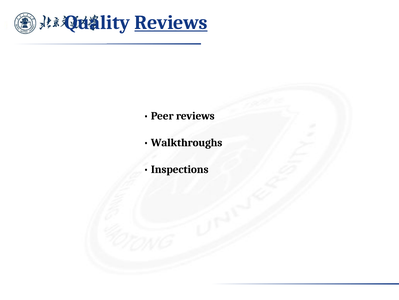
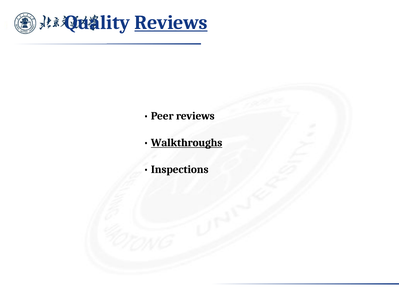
Walkthroughs underline: none -> present (187, 142)
